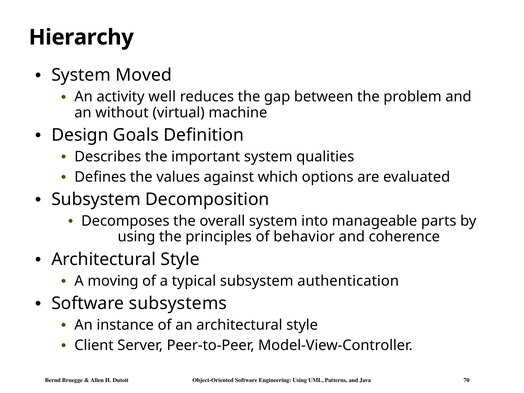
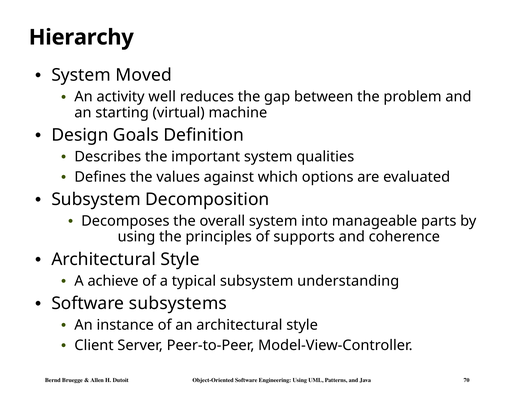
without: without -> starting (122, 113)
behavior: behavior -> supports (304, 237)
moving: moving -> achieve (113, 281)
authentication: authentication -> understanding (348, 281)
